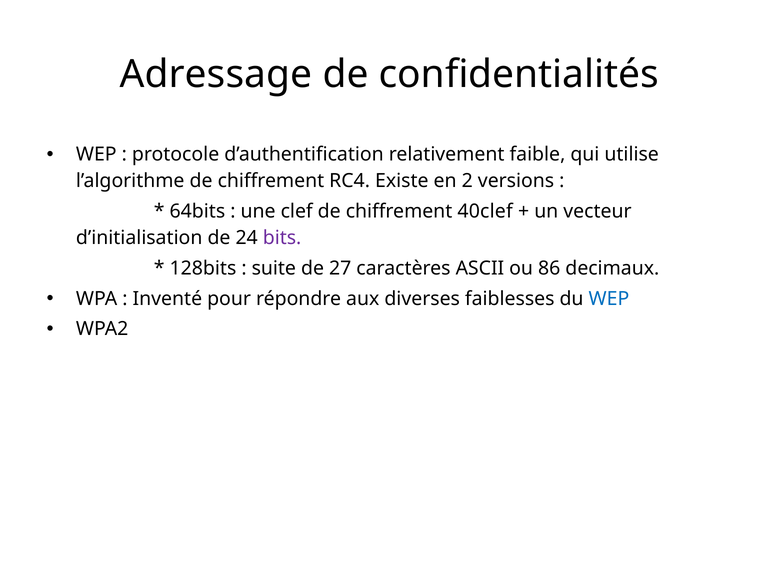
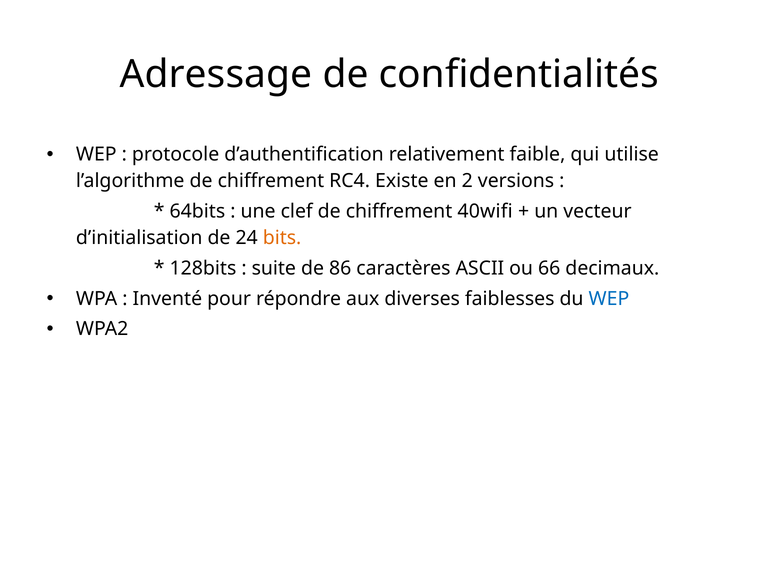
40clef: 40clef -> 40wifi (485, 211)
bits colour: purple -> orange (282, 238)
27: 27 -> 86 (340, 268)
86: 86 -> 66 (549, 268)
